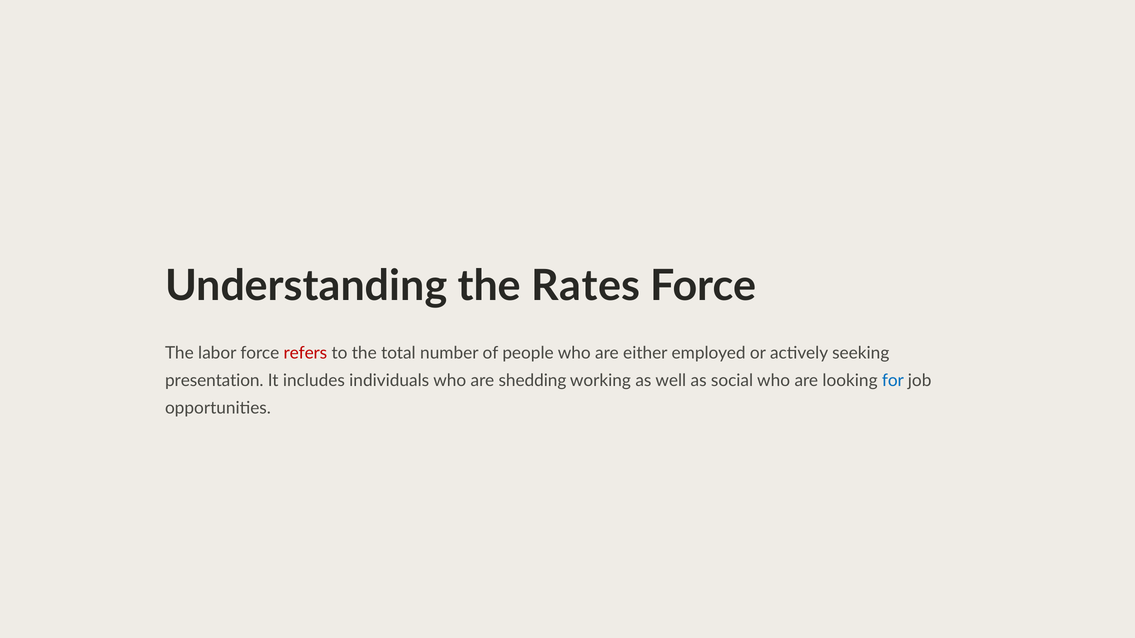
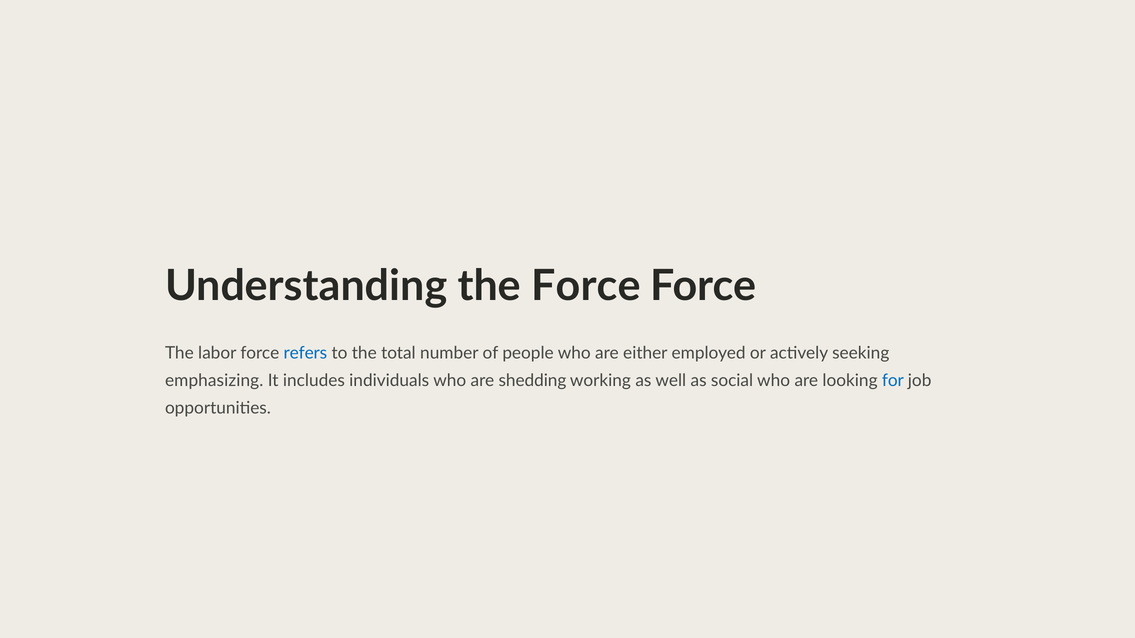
the Rates: Rates -> Force (586, 286)
refers colour: red -> blue (305, 353)
presentation: presentation -> emphasizing (214, 381)
